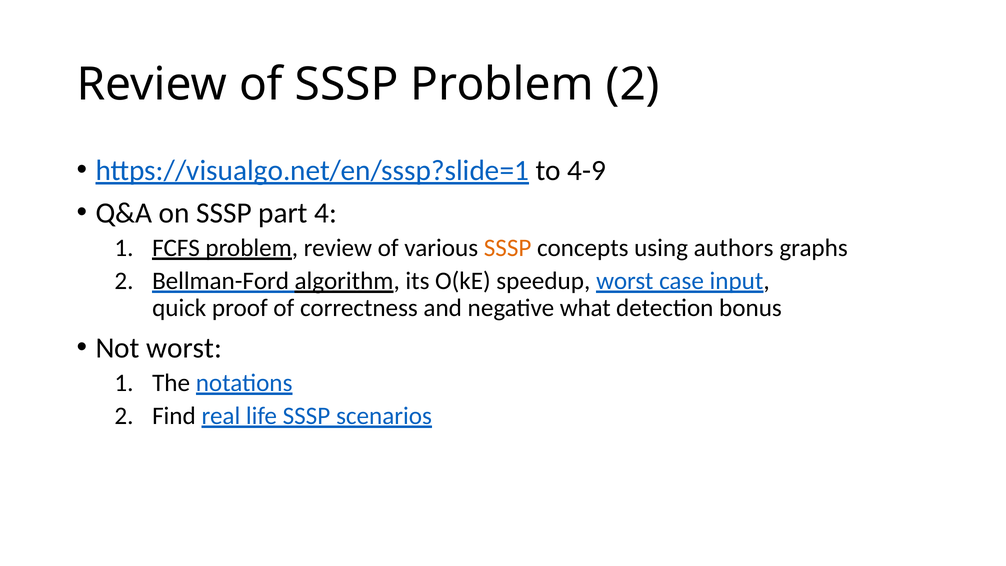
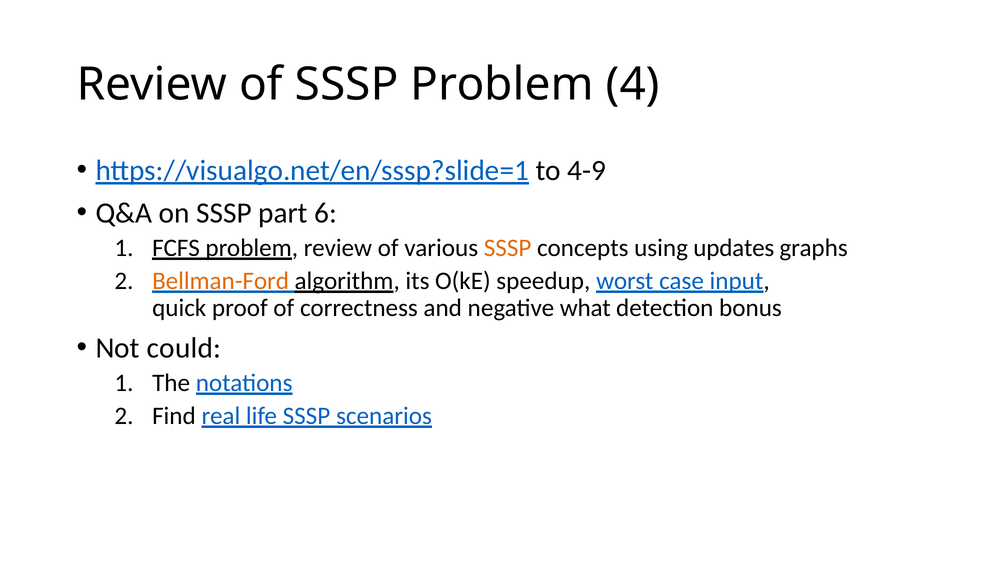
Problem 2: 2 -> 4 (633, 85)
4: 4 -> 6 (326, 213)
authors: authors -> updates (734, 248)
Bellman-Ford colour: black -> orange (221, 281)
Not worst: worst -> could (184, 348)
